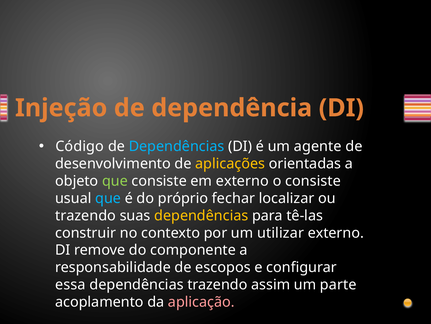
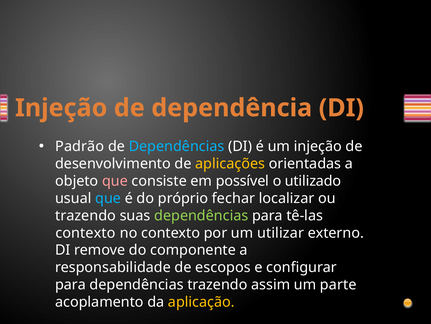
Código: Código -> Padrão (80, 146)
um agente: agente -> injeção (318, 146)
que colour: light green -> pink (115, 181)
em externo: externo -> possível (242, 181)
o consiste: consiste -> utilizado (313, 181)
dependências colour: yellow -> light green (201, 215)
construir: construir -> contexto (86, 232)
essa: essa -> para (71, 284)
aplicação colour: pink -> yellow (201, 301)
